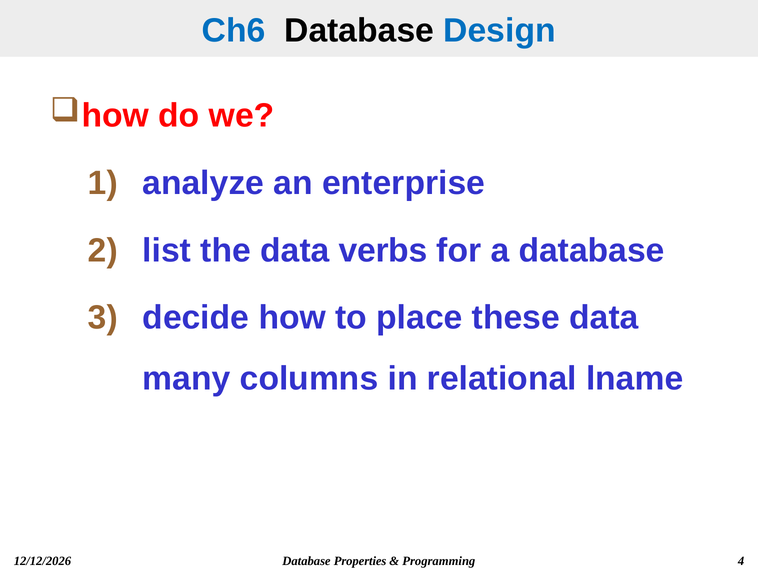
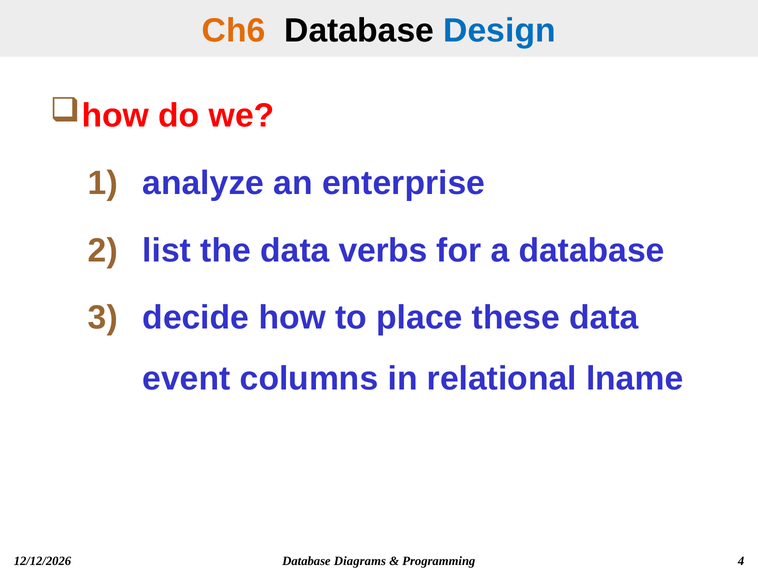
Ch6 colour: blue -> orange (234, 31)
many: many -> event (186, 379)
Properties: Properties -> Diagrams (360, 562)
